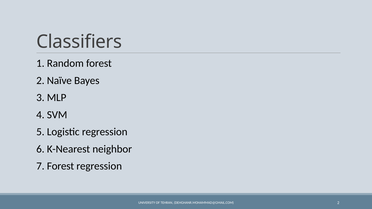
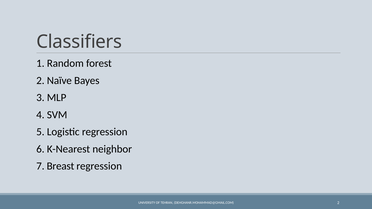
7 Forest: Forest -> Breast (60, 166)
